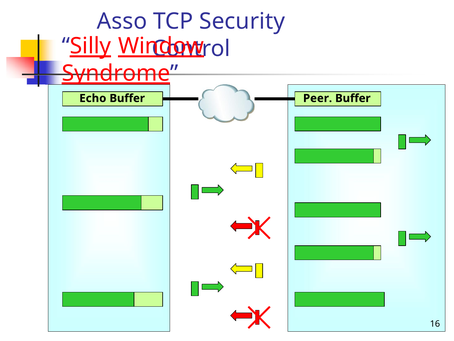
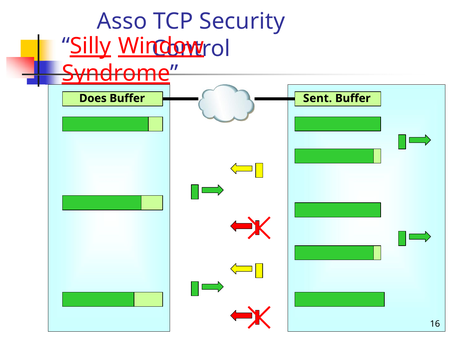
Echo: Echo -> Does (93, 98)
Peer: Peer -> Sent (318, 98)
